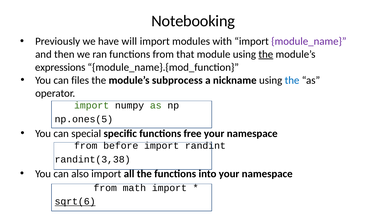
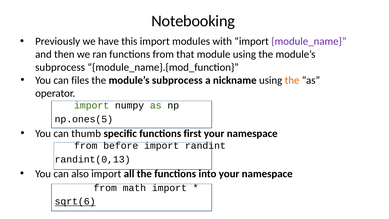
will: will -> this (129, 41)
the underline: present -> none (266, 54)
expressions: expressions -> subprocess (60, 67)
the colour: blue -> orange (292, 80)
special: special -> thumb (86, 133)
free: free -> first (193, 133)
randint(3,38: randint(3,38 -> randint(0,13 (93, 159)
